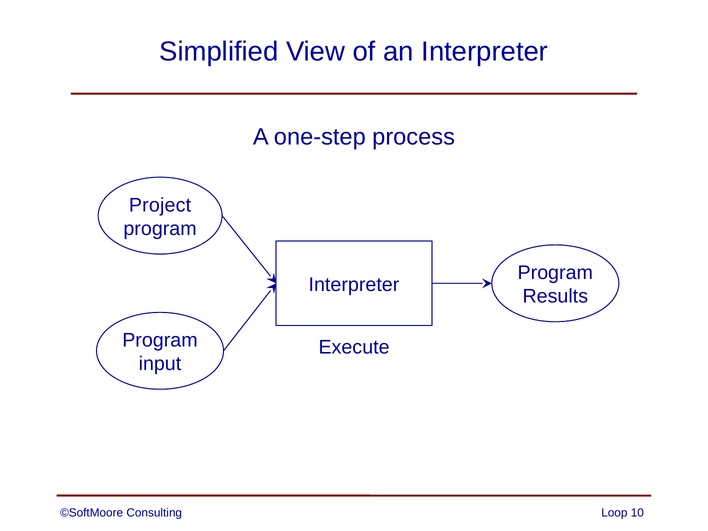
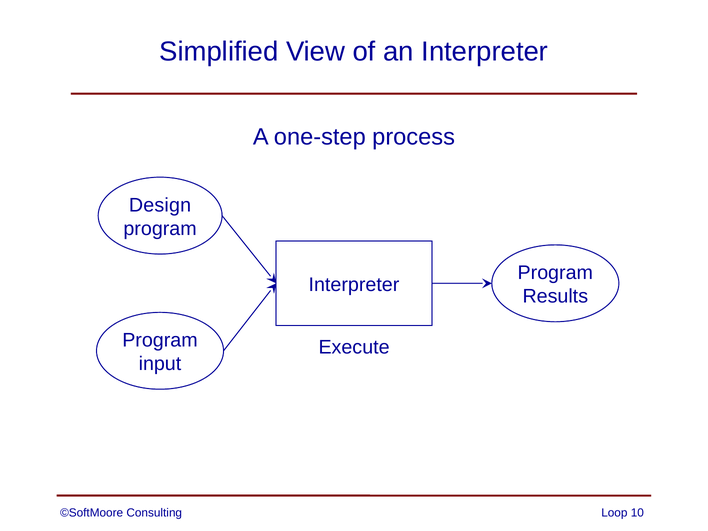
Project: Project -> Design (160, 205)
